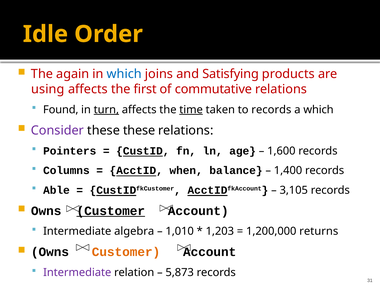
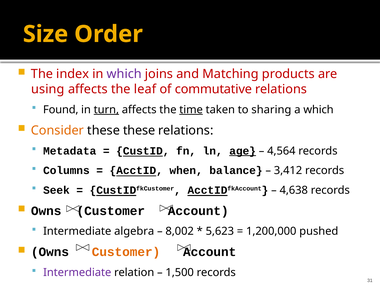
Idle: Idle -> Size (46, 34)
again: again -> index (73, 74)
which colour: blue -> purple (124, 74)
Satisfying: Satisfying -> Matching (231, 74)
first: first -> leaf (145, 89)
to records: records -> sharing (271, 110)
Consider colour: purple -> orange (57, 130)
Pointers: Pointers -> Metadata (70, 151)
age underline: none -> present (243, 151)
1,600: 1,600 -> 4,564 (281, 151)
1,400: 1,400 -> 3,412 (288, 170)
Able: Able -> Seek (56, 190)
3,105: 3,105 -> 4,638 (294, 190)
Customer underline: present -> none (111, 211)
1,010: 1,010 -> 8,002 (180, 231)
1,203: 1,203 -> 5,623 (220, 231)
returns: returns -> pushed (319, 231)
5,873: 5,873 -> 1,500 (180, 273)
